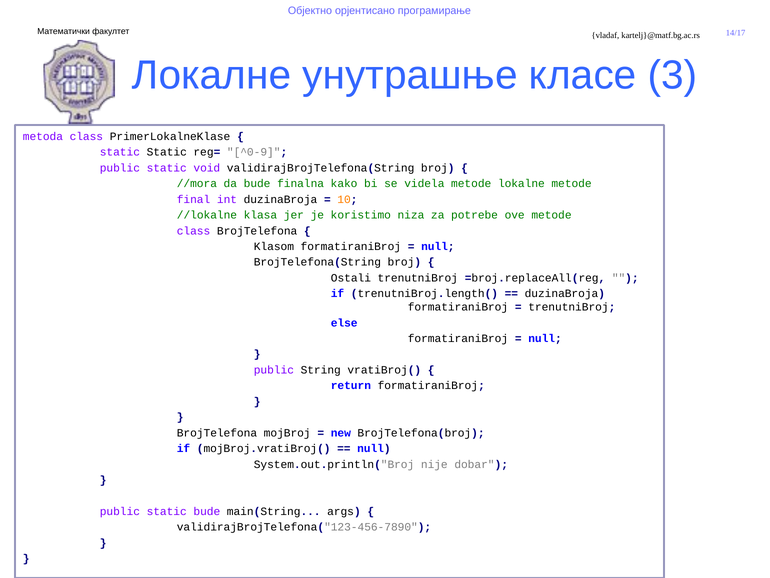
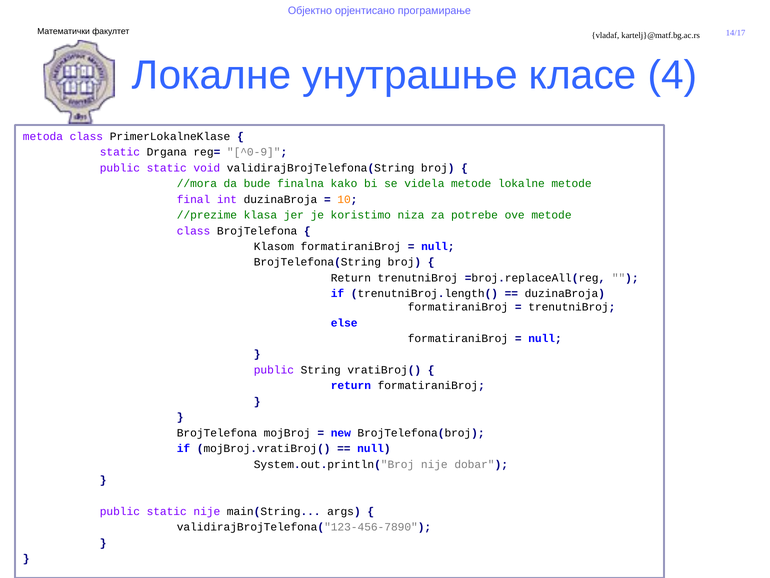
3: 3 -> 4 (673, 75)
static Static: Static -> Drgana (167, 152)
//lokalne: //lokalne -> //prezime (207, 215)
Ostali: Ostali -> Return (351, 278)
static bude: bude -> nije (207, 511)
